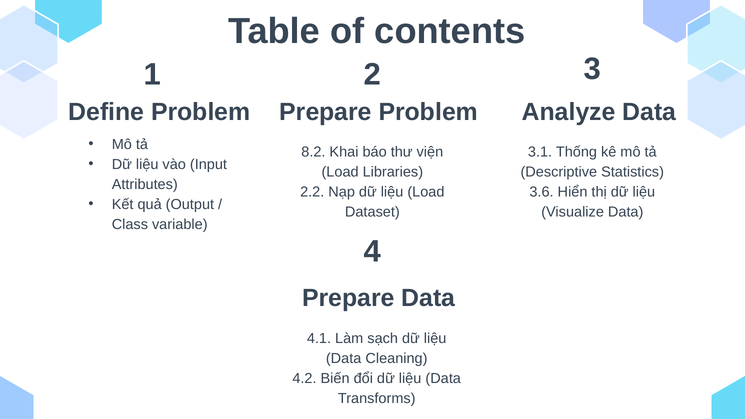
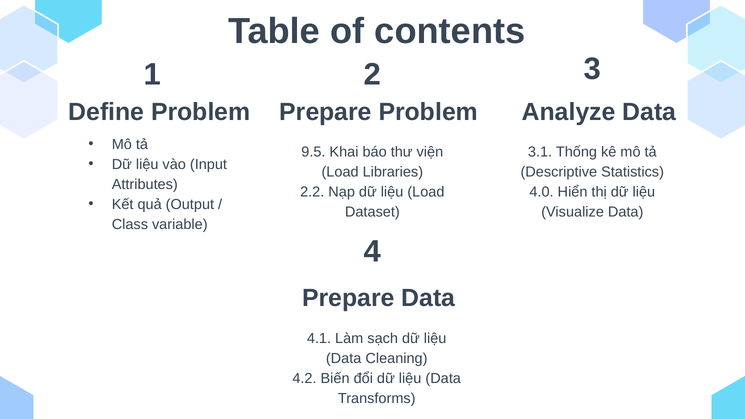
8.2: 8.2 -> 9.5 (313, 152)
3.6: 3.6 -> 4.0 (542, 192)
